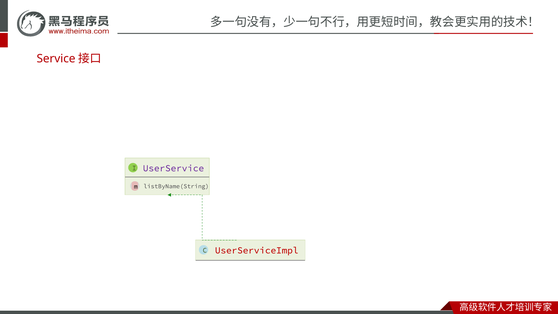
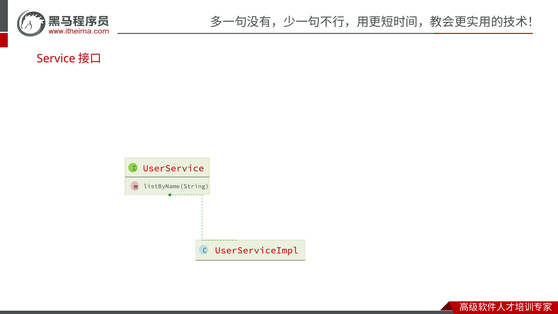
UserService colour: purple -> red (173, 168)
